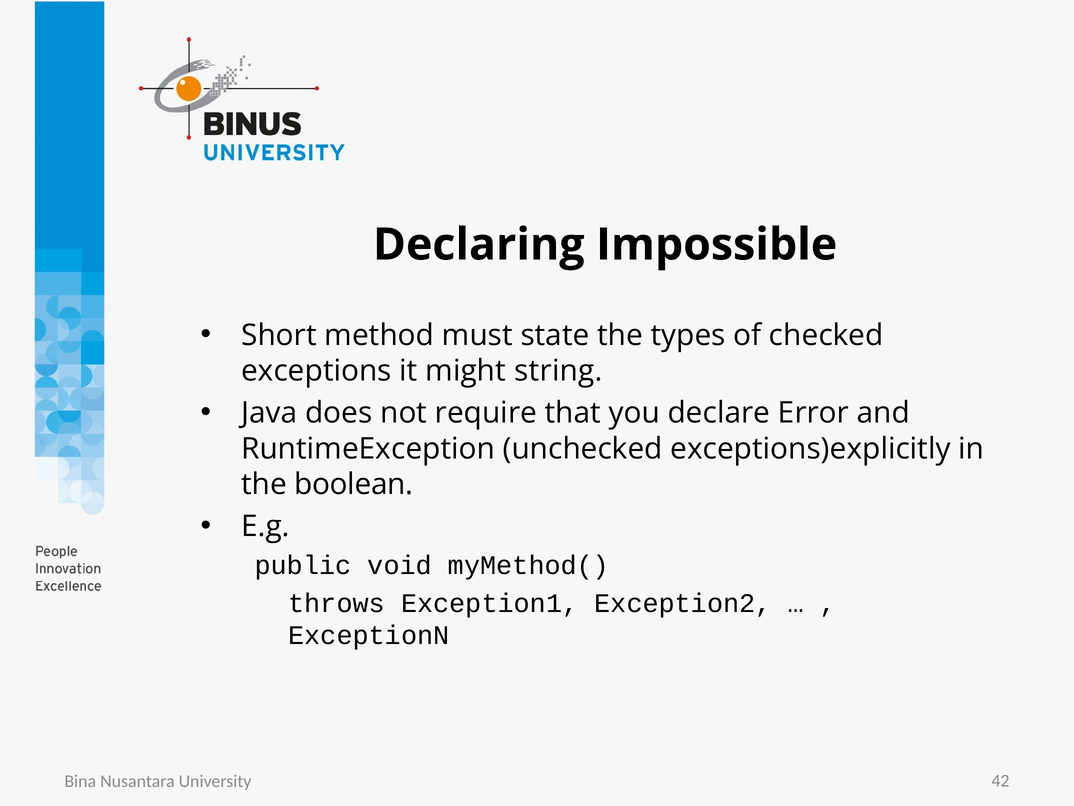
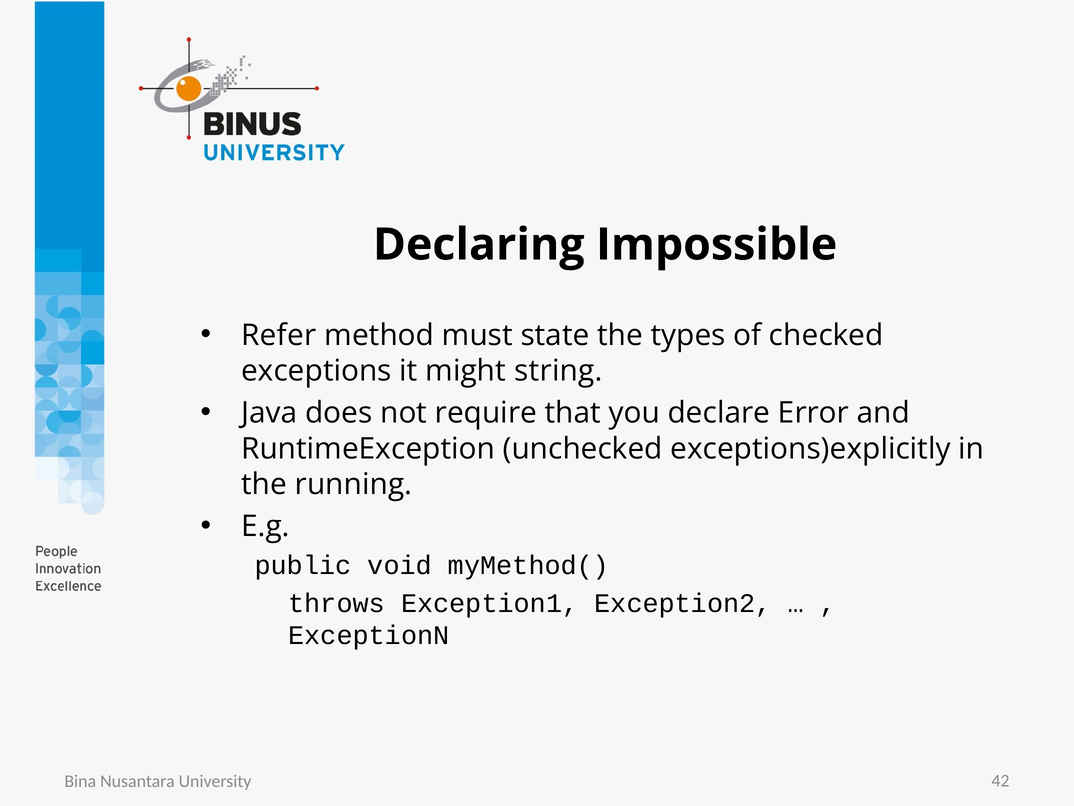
Short: Short -> Refer (279, 335)
boolean: boolean -> running (353, 484)
